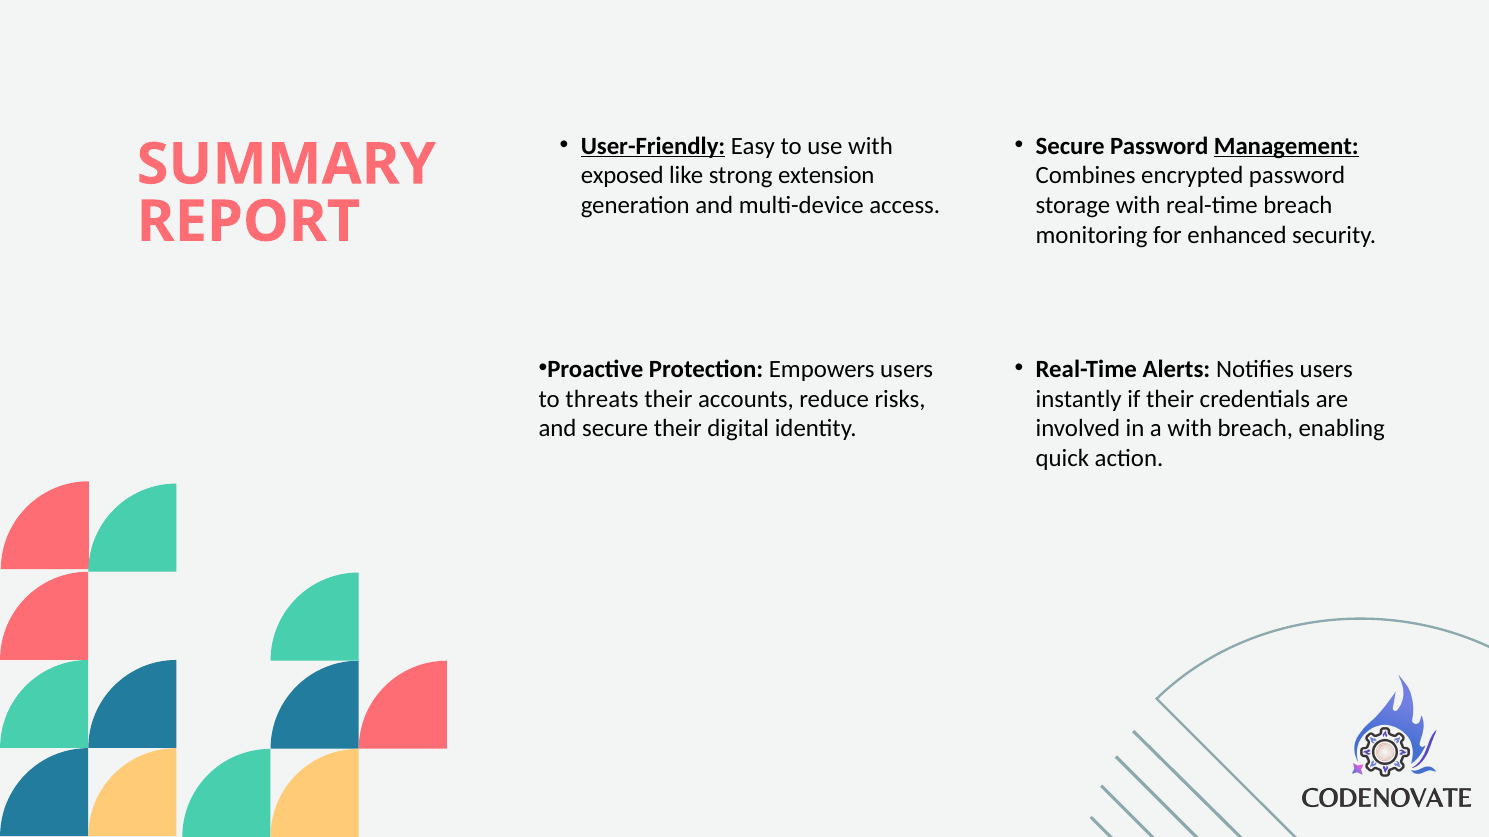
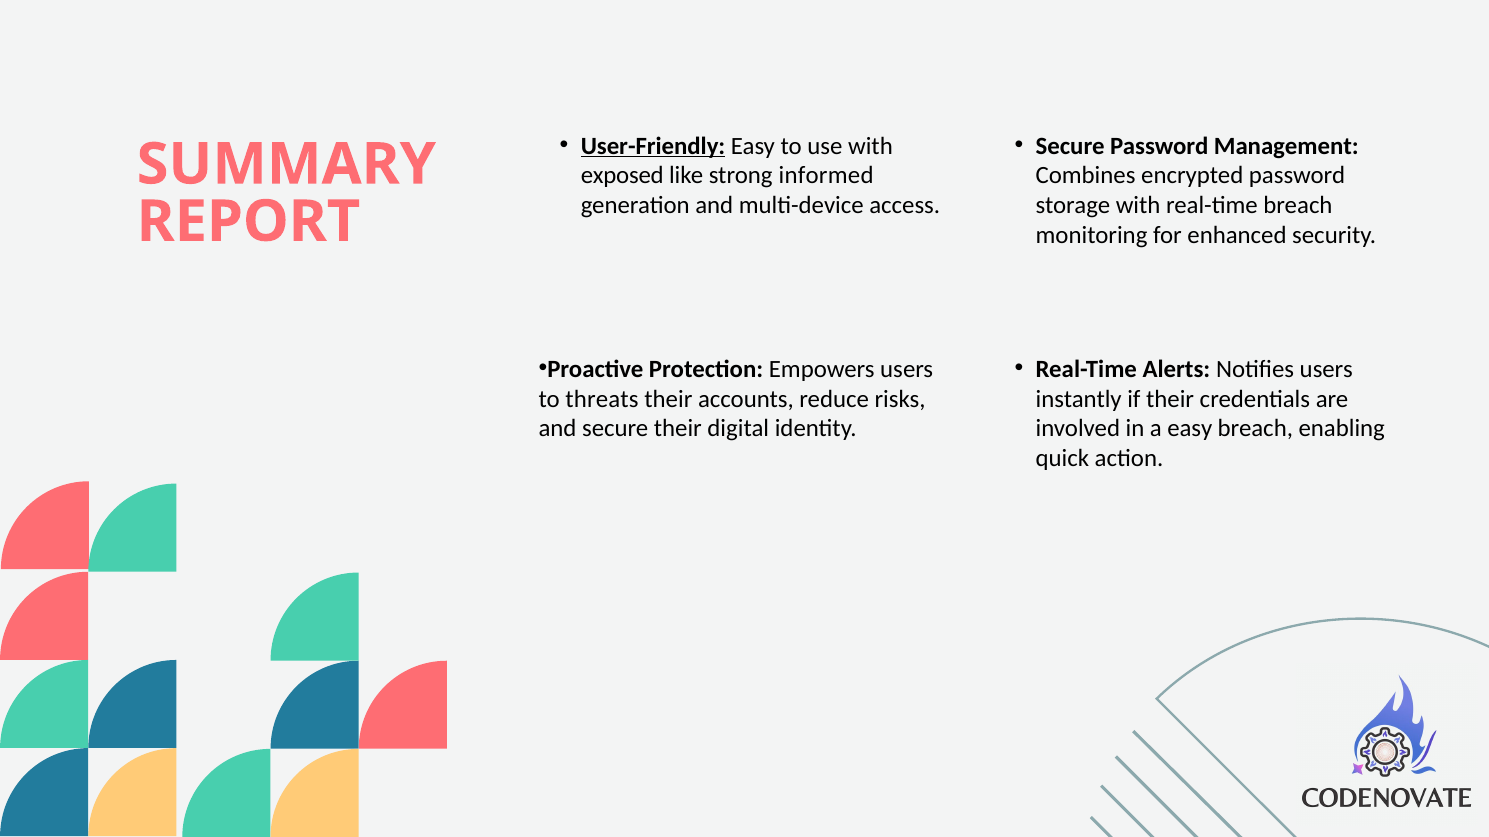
Management underline: present -> none (1286, 146)
extension: extension -> informed (826, 176)
a with: with -> easy (1190, 429)
